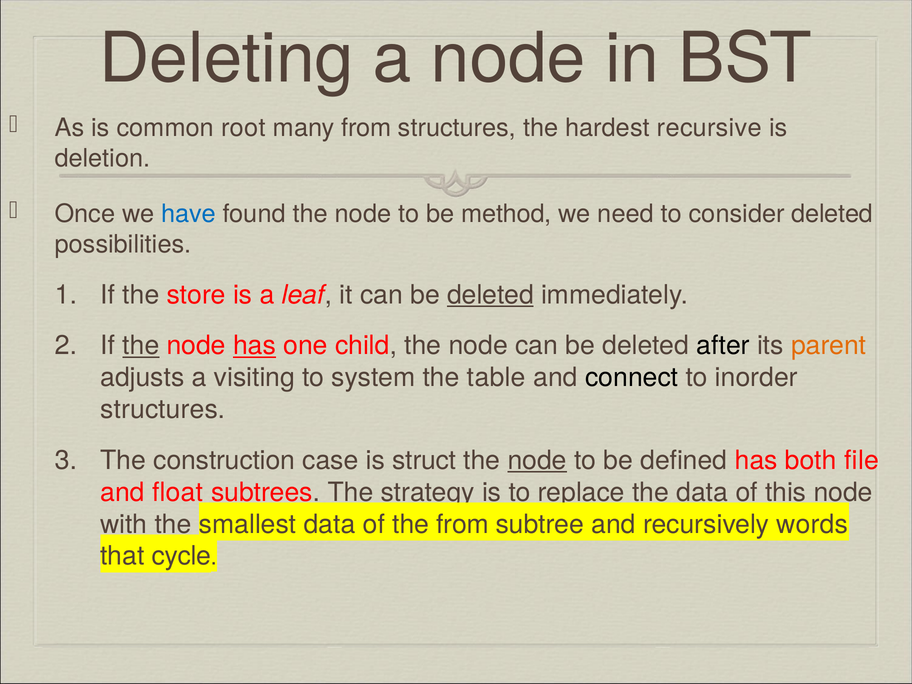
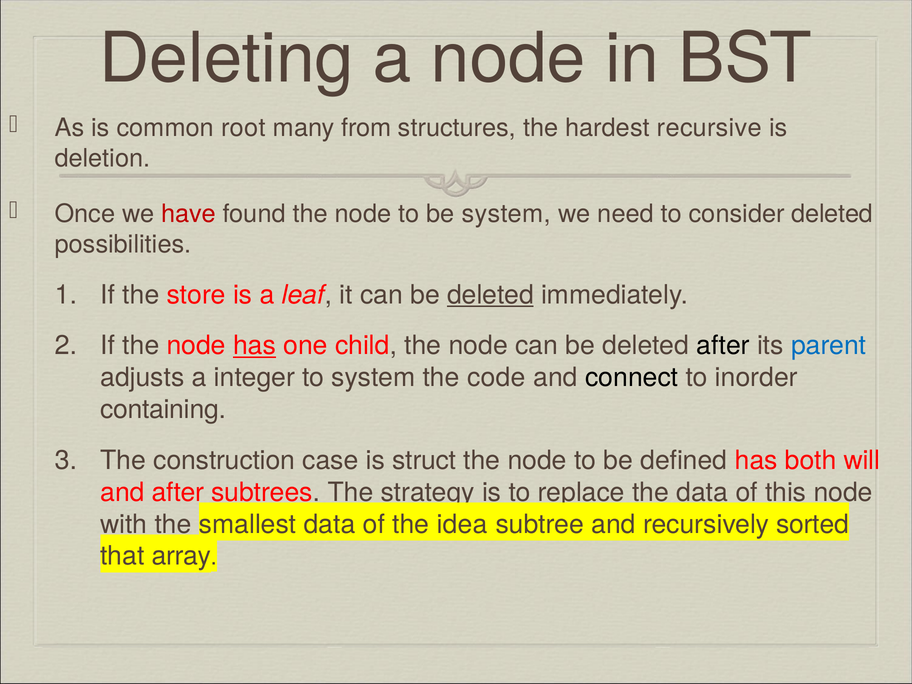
have colour: blue -> red (189, 214)
be method: method -> system (506, 214)
the underline: present -> none (141, 346)
parent colour: orange -> blue (829, 346)
visiting: visiting -> integer (254, 378)
table: table -> code (496, 378)
structures: structures -> containing (163, 410)
node underline: present -> none (537, 460)
file: file -> will (862, 460)
and float: float -> after (178, 492)
the from: from -> idea (462, 524)
words: words -> sorted (813, 524)
cycle: cycle -> array (182, 556)
